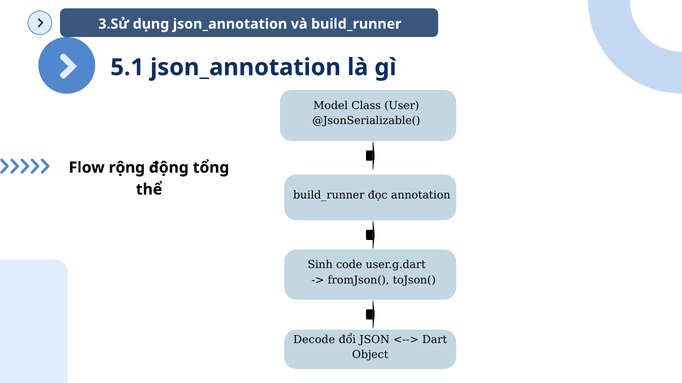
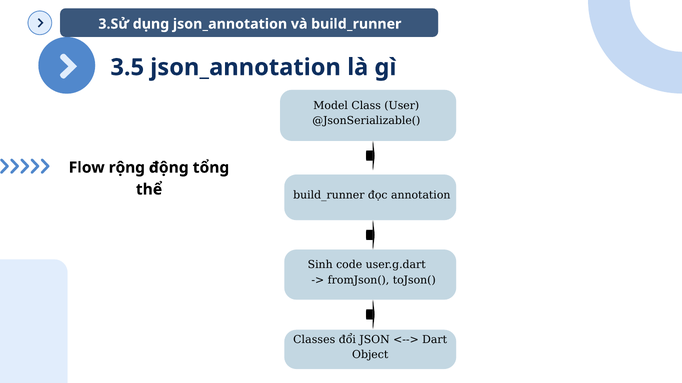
5.1: 5.1 -> 3.5 (127, 67)
Decode: Decode -> Classes (314, 340)
